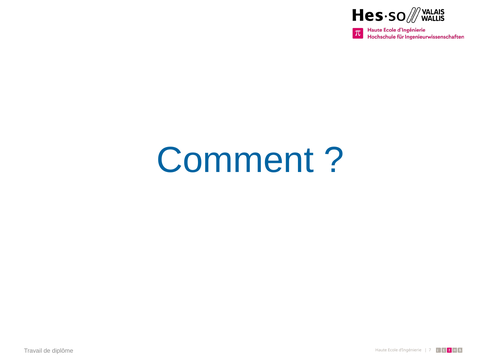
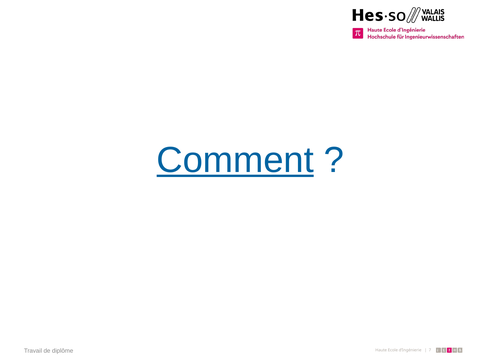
Comment underline: none -> present (235, 160)
